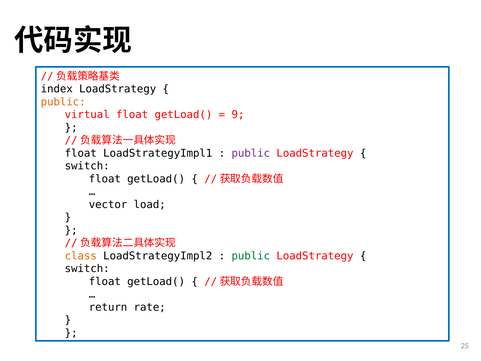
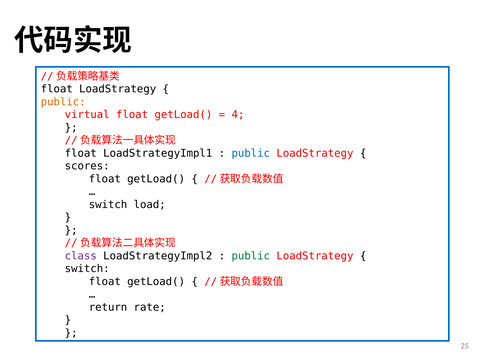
index: index -> float (57, 89)
9: 9 -> 4 (238, 115)
public colour: purple -> blue (251, 153)
switch: switch -> scores (87, 166)
vector: vector -> switch (108, 204)
class colour: orange -> purple (81, 256)
